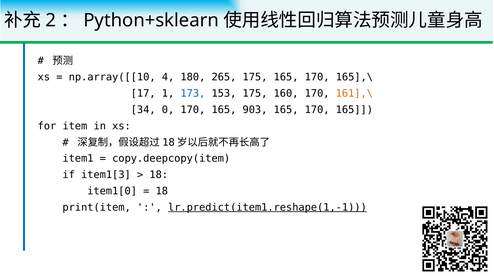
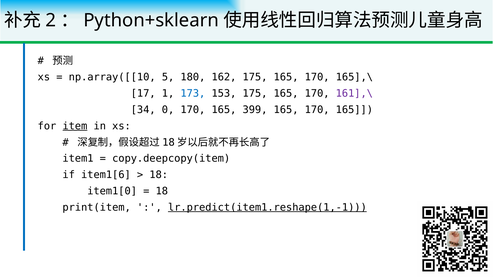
4: 4 -> 5 (168, 77)
265: 265 -> 162 (224, 77)
153 175 160: 160 -> 165 (286, 93)
161],\ colour: orange -> purple (354, 93)
903: 903 -> 399 (255, 110)
item underline: none -> present (75, 126)
item1[3: item1[3 -> item1[6 (106, 175)
